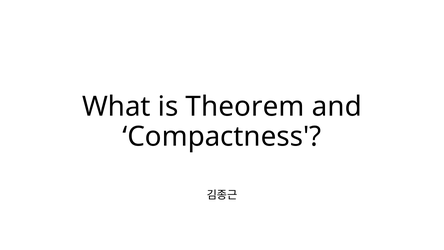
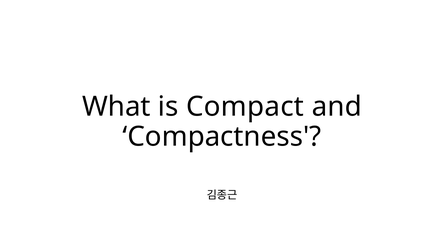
Theorem: Theorem -> Compact (245, 107)
